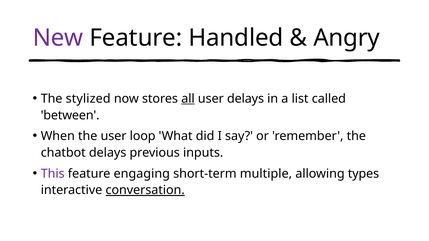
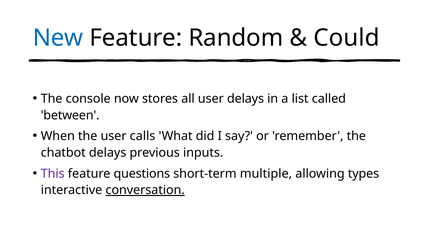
New colour: purple -> blue (58, 38)
Handled: Handled -> Random (236, 38)
Angry: Angry -> Could (347, 38)
stylized: stylized -> console (88, 99)
all underline: present -> none (188, 99)
loop: loop -> calls (143, 136)
engaging: engaging -> questions (142, 174)
